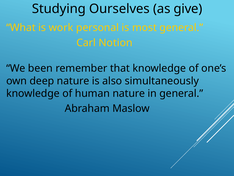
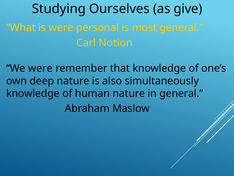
is work: work -> were (61, 28)
We been: been -> were (40, 68)
